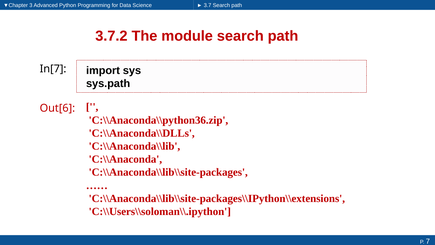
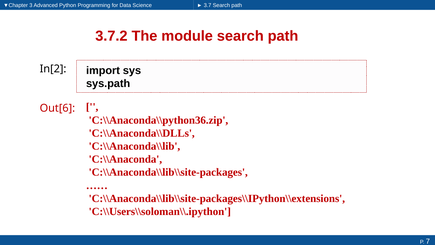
In[7: In[7 -> In[2 (53, 69)
